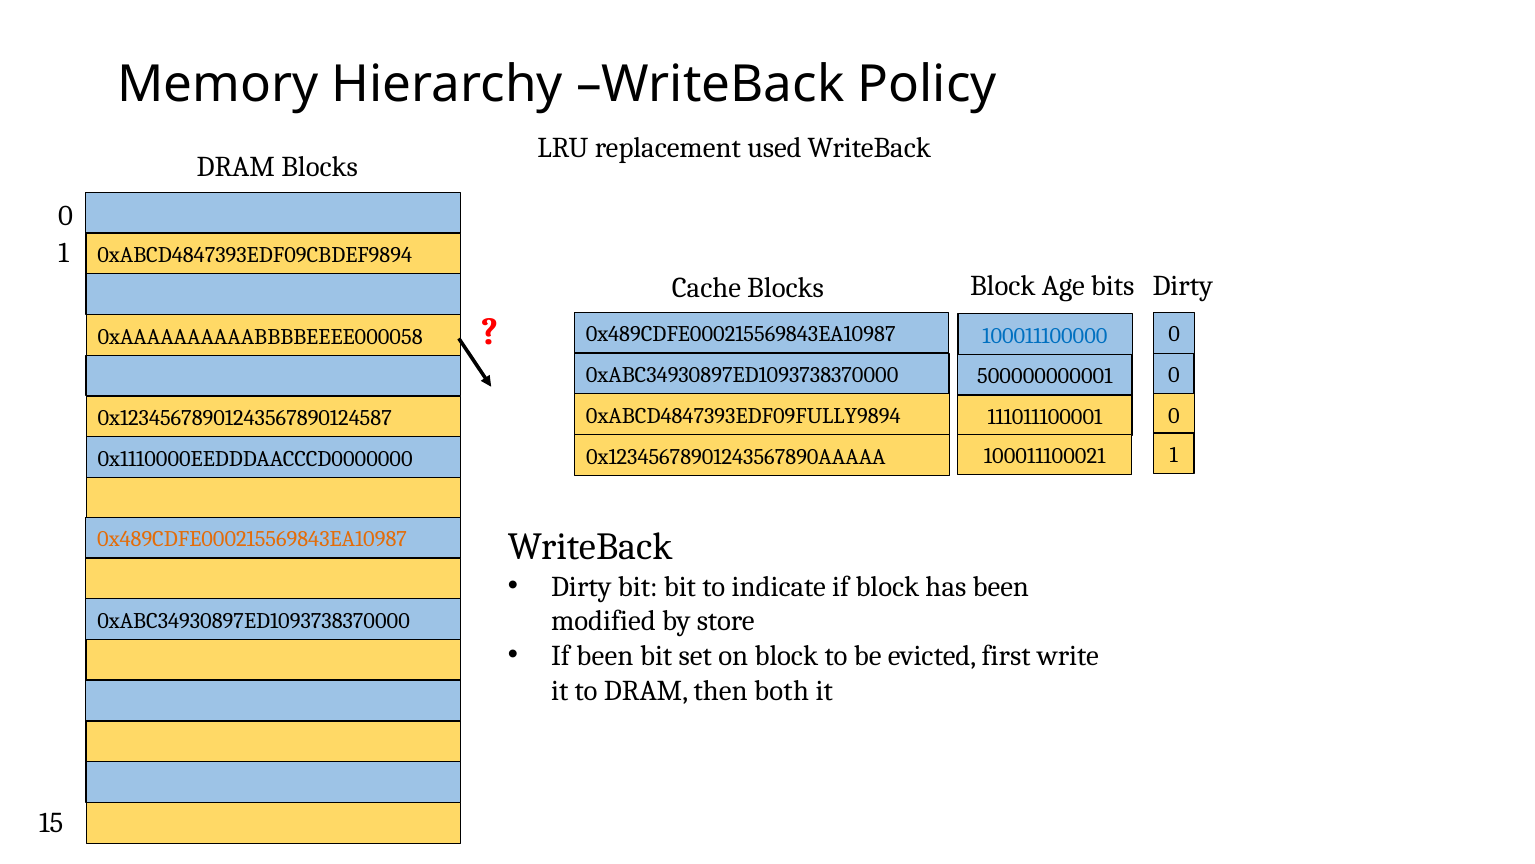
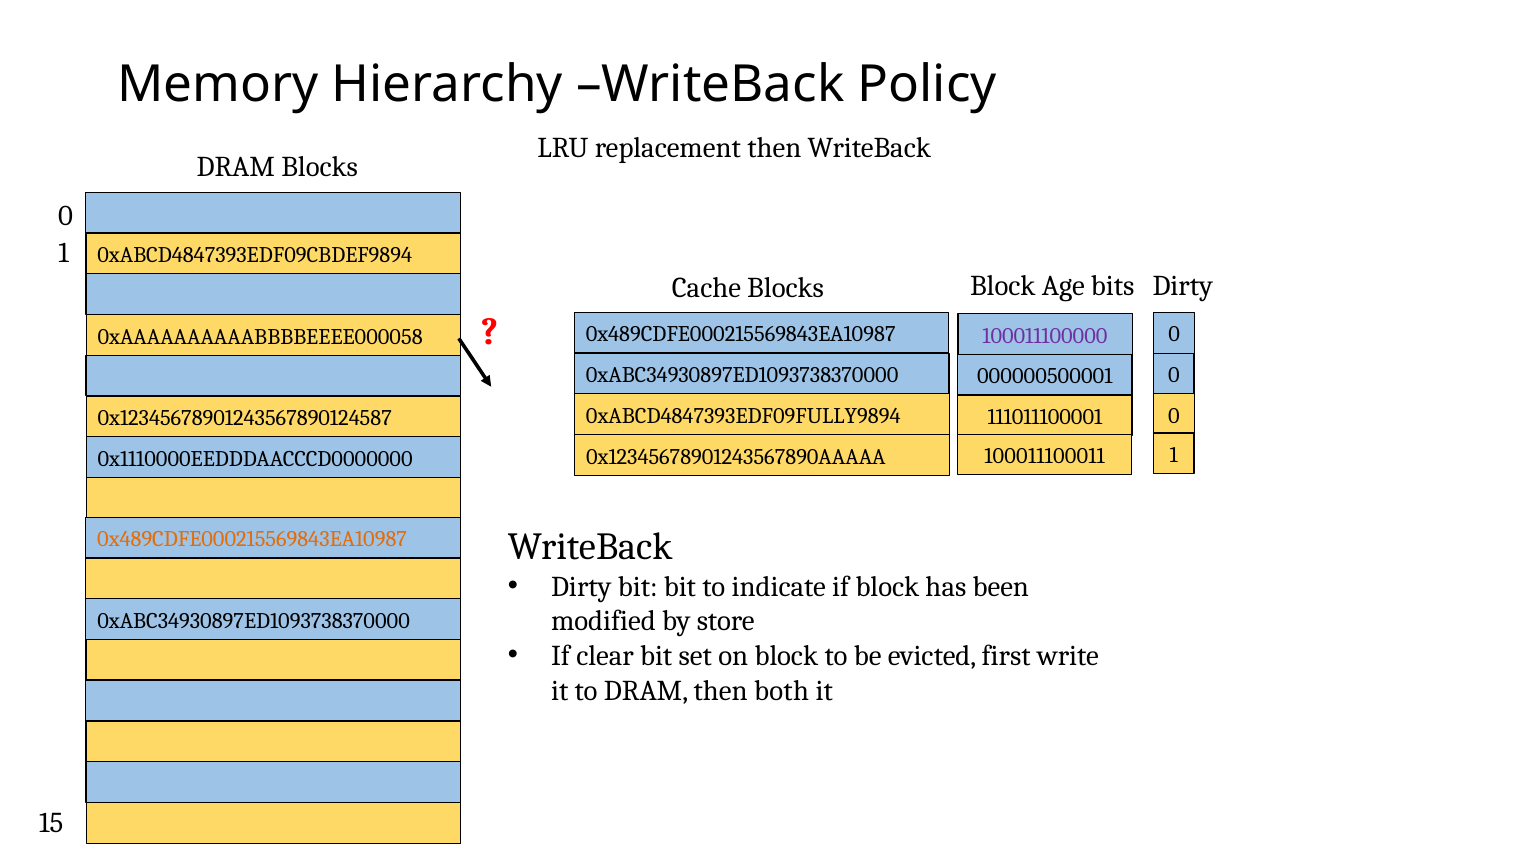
replacement used: used -> then (774, 148)
100011100000 colour: blue -> purple (1045, 336)
500000000001: 500000000001 -> 000000500001 (1045, 376)
100011100021: 100011100021 -> 100011100011 (1045, 456)
If been: been -> clear (605, 656)
